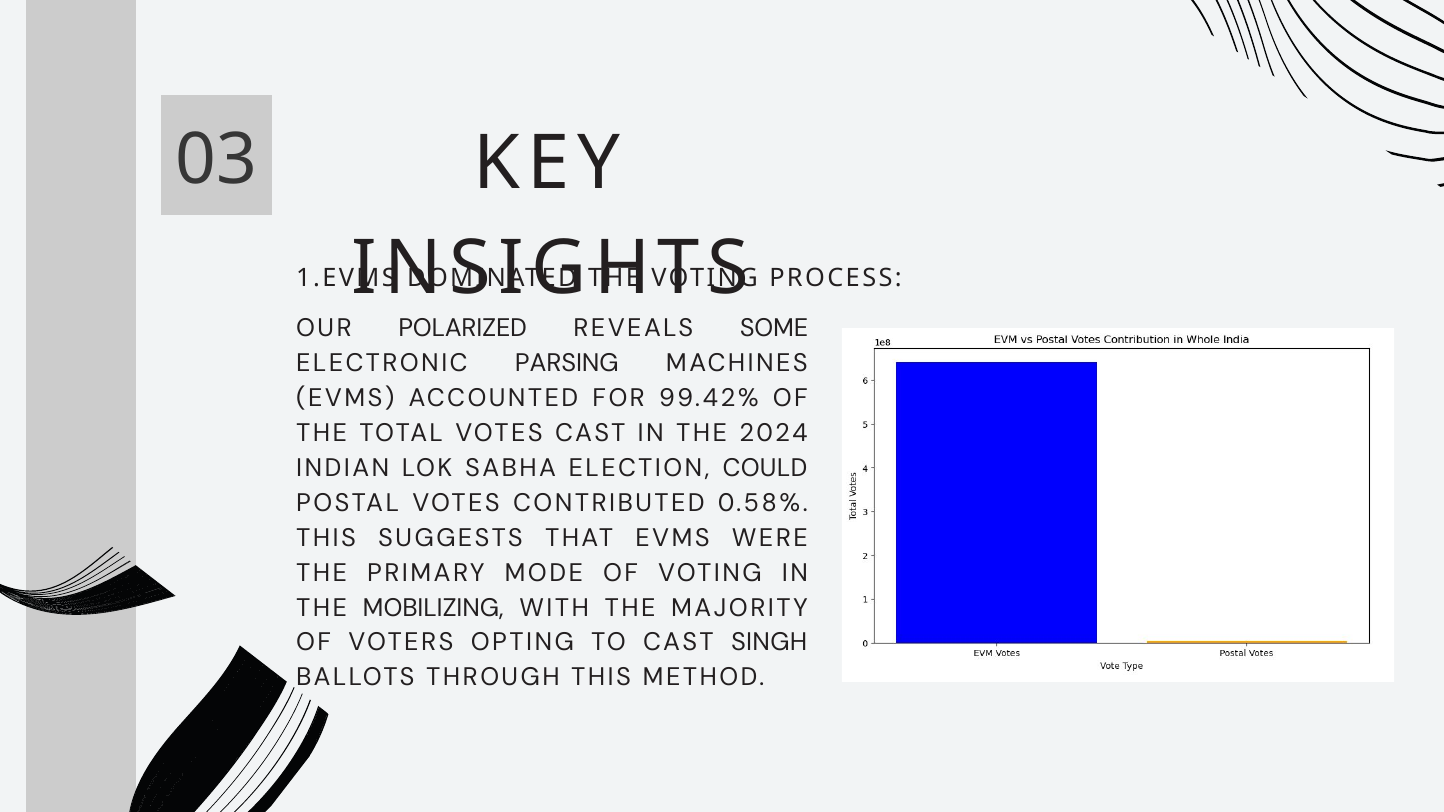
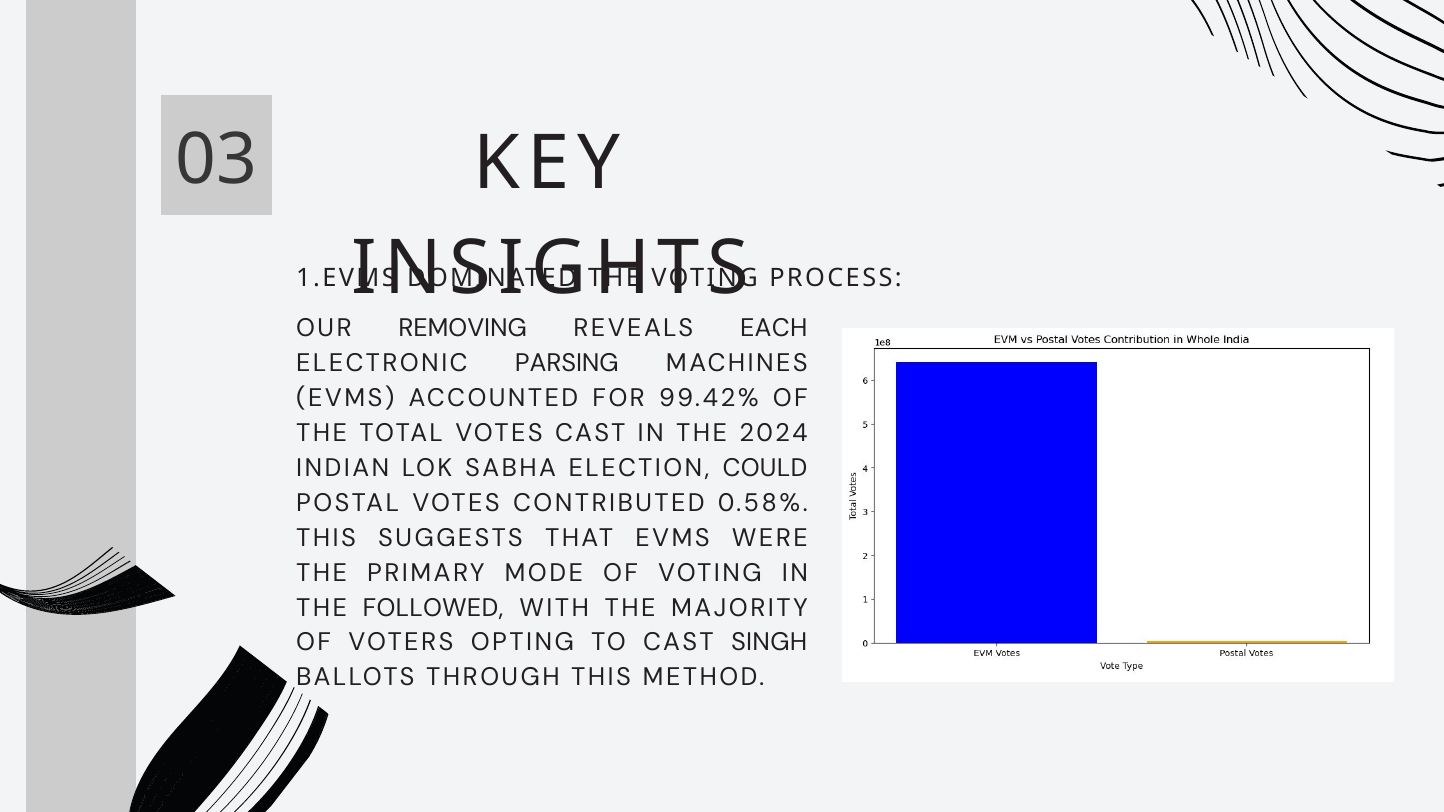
POLARIZED: POLARIZED -> REMOVING (463, 328)
SOME: SOME -> EACH (774, 328)
MOBILIZING: MOBILIZING -> FOLLOWED (433, 608)
